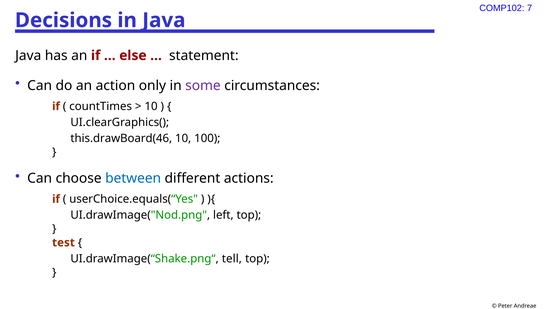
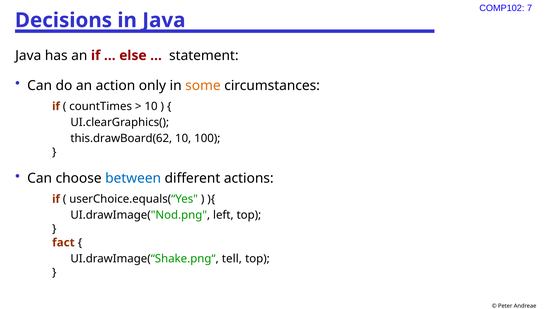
some colour: purple -> orange (203, 86)
this.drawBoard(46: this.drawBoard(46 -> this.drawBoard(62 (121, 138)
test: test -> fact (63, 242)
